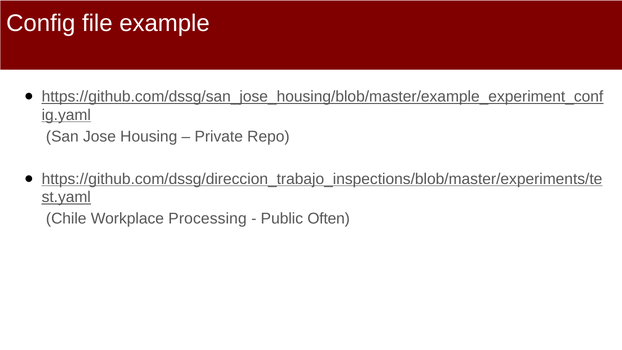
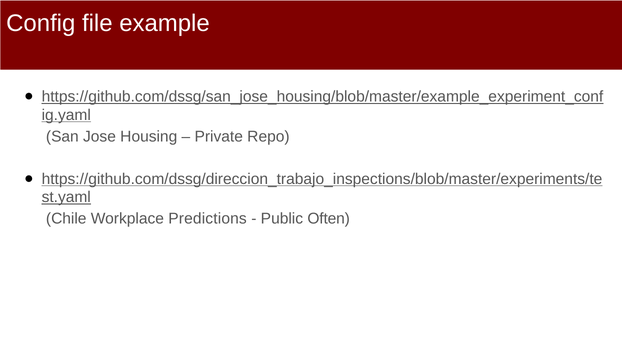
Processing: Processing -> Predictions (208, 219)
